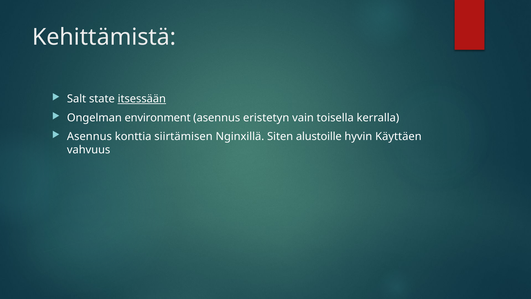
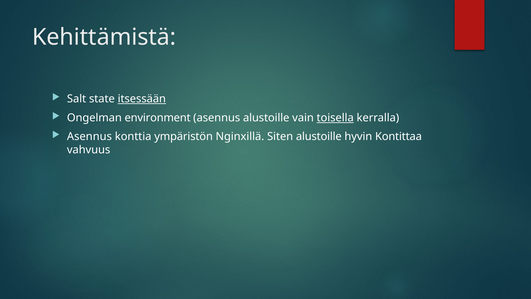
asennus eristetyn: eristetyn -> alustoille (266, 118)
toisella underline: none -> present (335, 118)
siirtämisen: siirtämisen -> ympäristön (184, 136)
Käyttäen: Käyttäen -> Kontittaa (398, 136)
